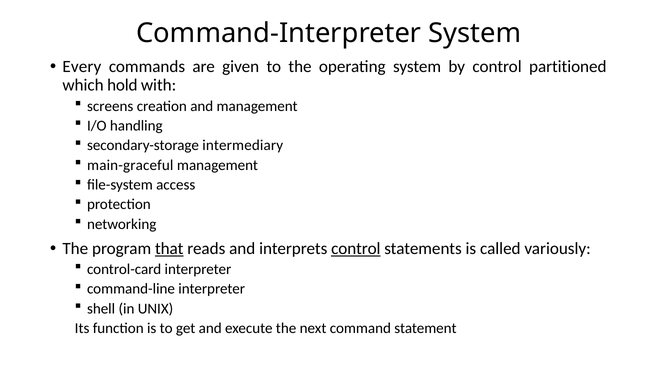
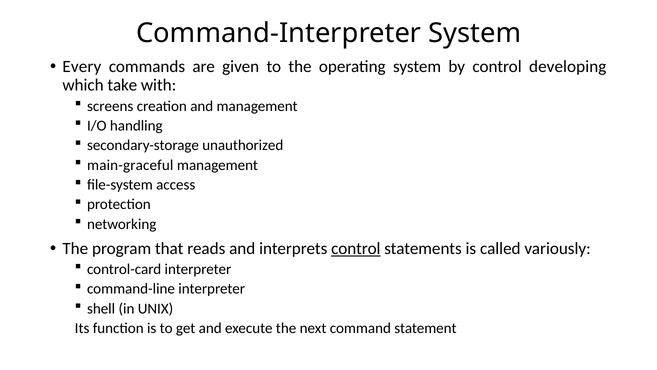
partitioned: partitioned -> developing (568, 67)
hold: hold -> take (122, 85)
intermediary: intermediary -> unauthorized (243, 145)
that underline: present -> none (169, 248)
